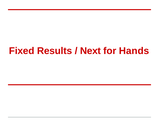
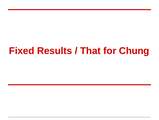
Next: Next -> That (90, 50)
Hands: Hands -> Chung (134, 50)
